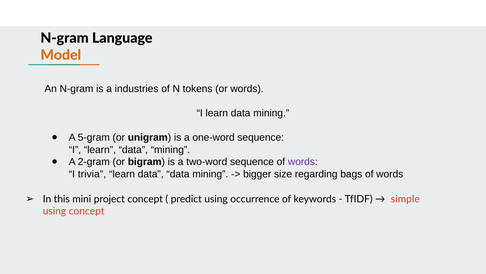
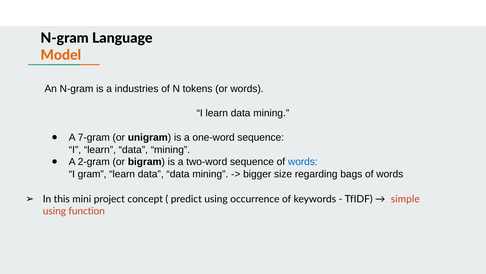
5-gram: 5-gram -> 7-gram (94, 137)
words colour: purple -> blue (303, 161)
trivia: trivia -> gram (92, 174)
using concept: concept -> function (87, 211)
